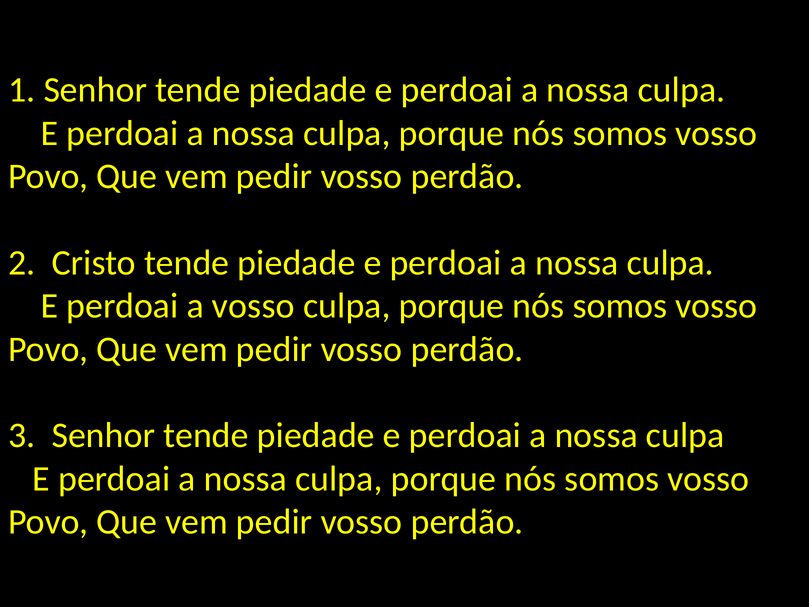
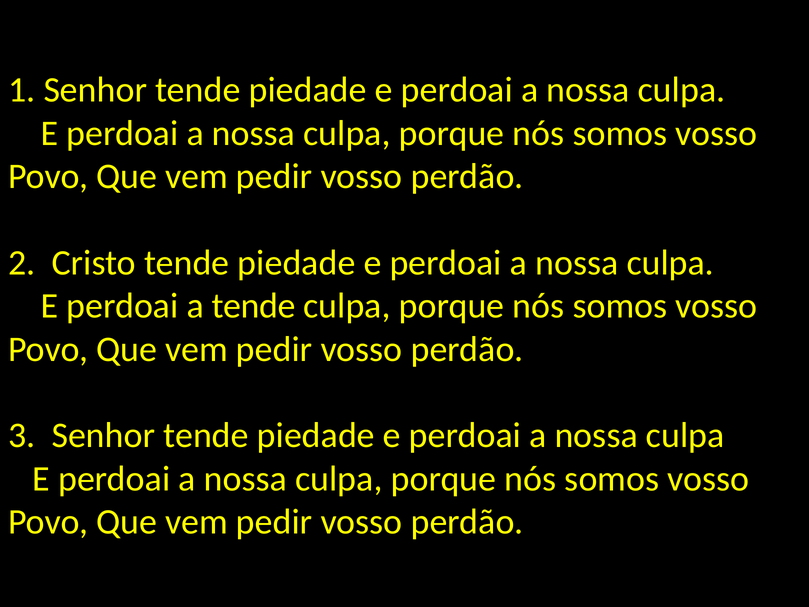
a vosso: vosso -> tende (254, 306)
